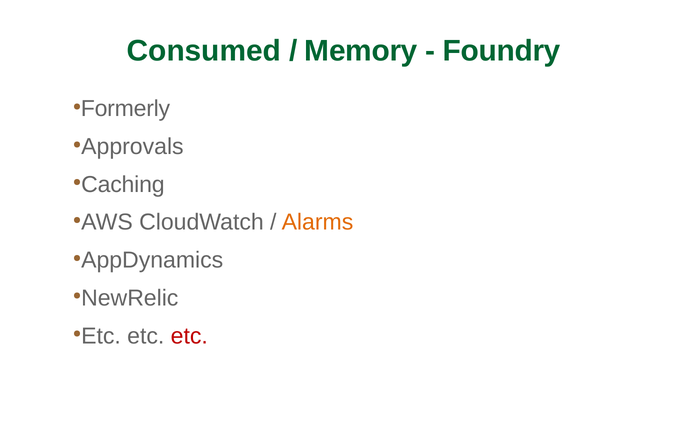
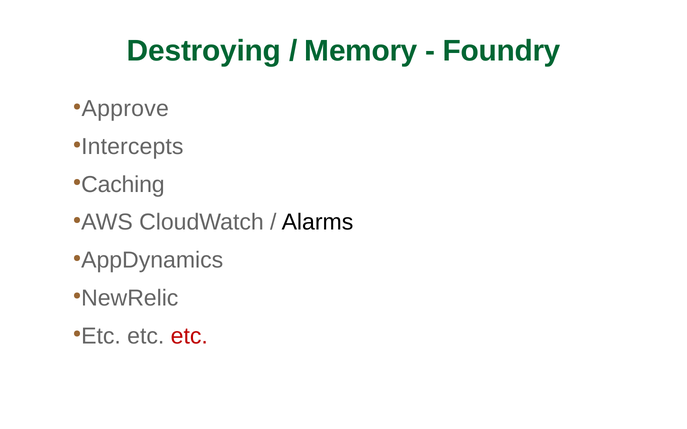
Consumed: Consumed -> Destroying (204, 51)
Formerly: Formerly -> Approve (125, 109)
Approvals: Approvals -> Intercepts (132, 147)
Alarms colour: orange -> black (317, 223)
